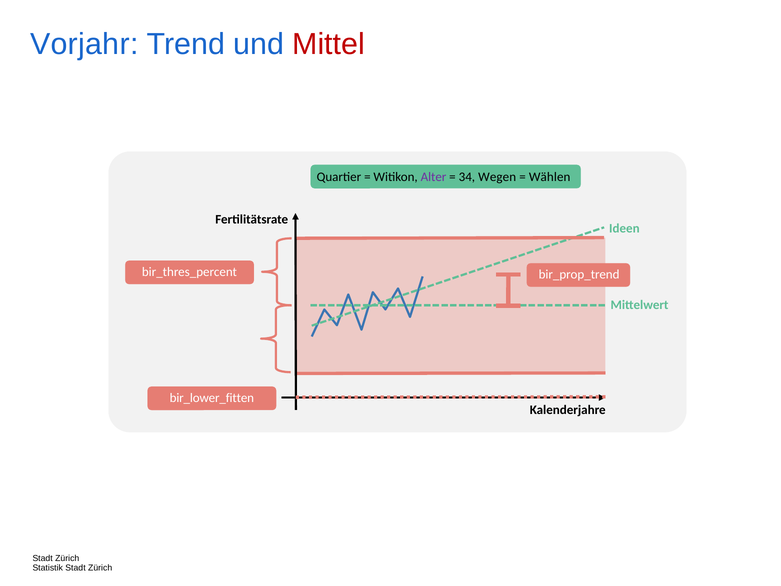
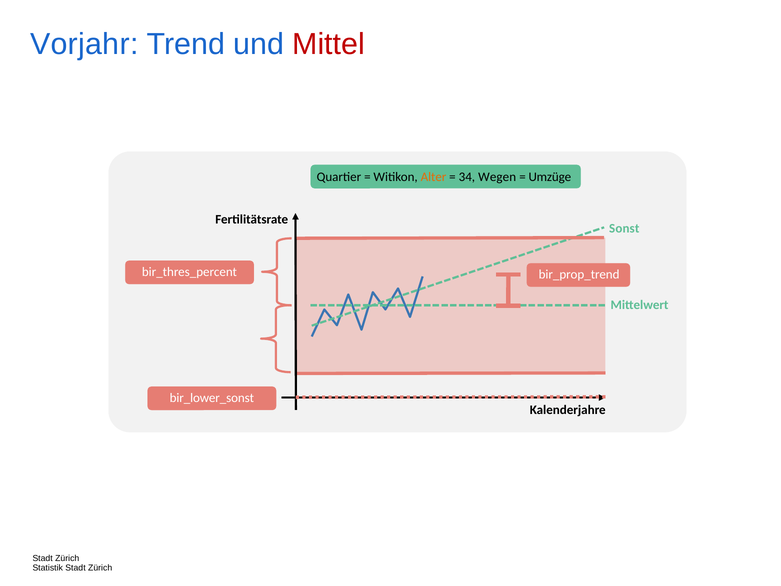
Alter colour: purple -> orange (434, 177)
Wählen: Wählen -> Umzüge (550, 177)
Ideen: Ideen -> Sonst (624, 228)
bir_lower_fitten: bir_lower_fitten -> bir_lower_sonst (212, 398)
